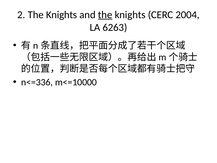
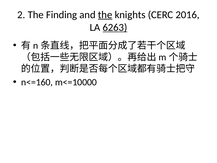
2 The Knights: Knights -> Finding (62, 15)
2004: 2004 -> 2016 (188, 15)
6263 underline: none -> present (115, 27)
n<=336: n<=336 -> n<=160 (37, 82)
